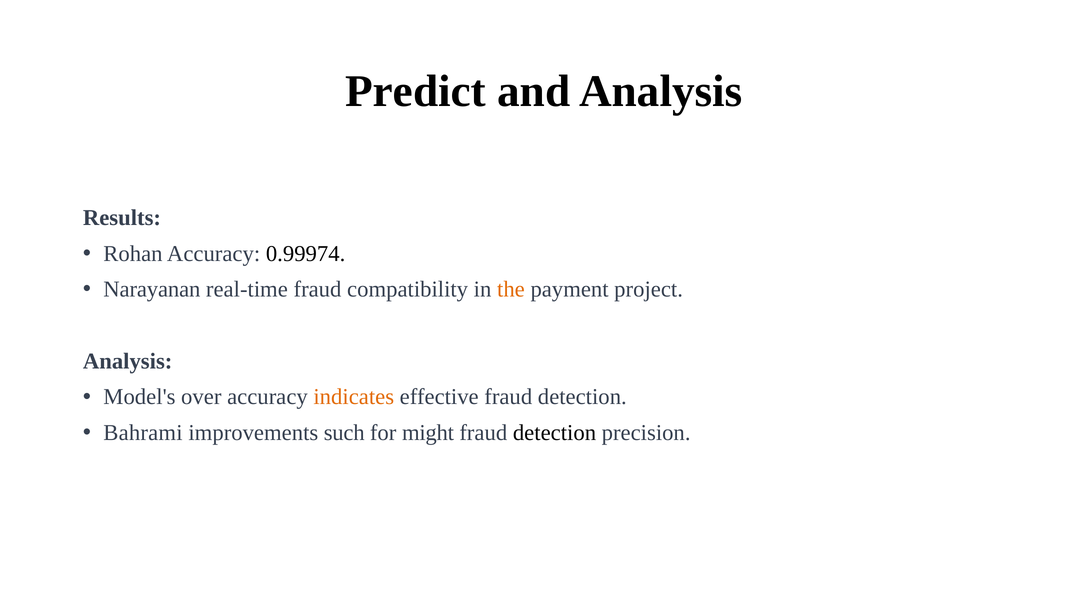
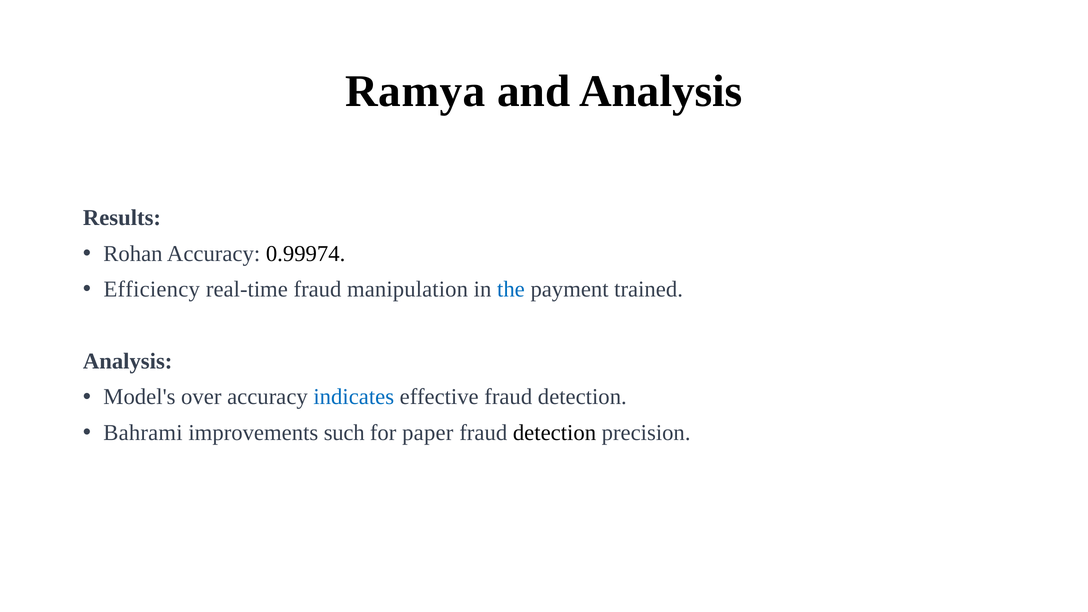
Predict: Predict -> Ramya (415, 91)
Narayanan: Narayanan -> Efficiency (152, 289)
compatibility: compatibility -> manipulation (408, 289)
the colour: orange -> blue (511, 289)
project: project -> trained (649, 289)
indicates colour: orange -> blue (354, 397)
might: might -> paper (428, 433)
